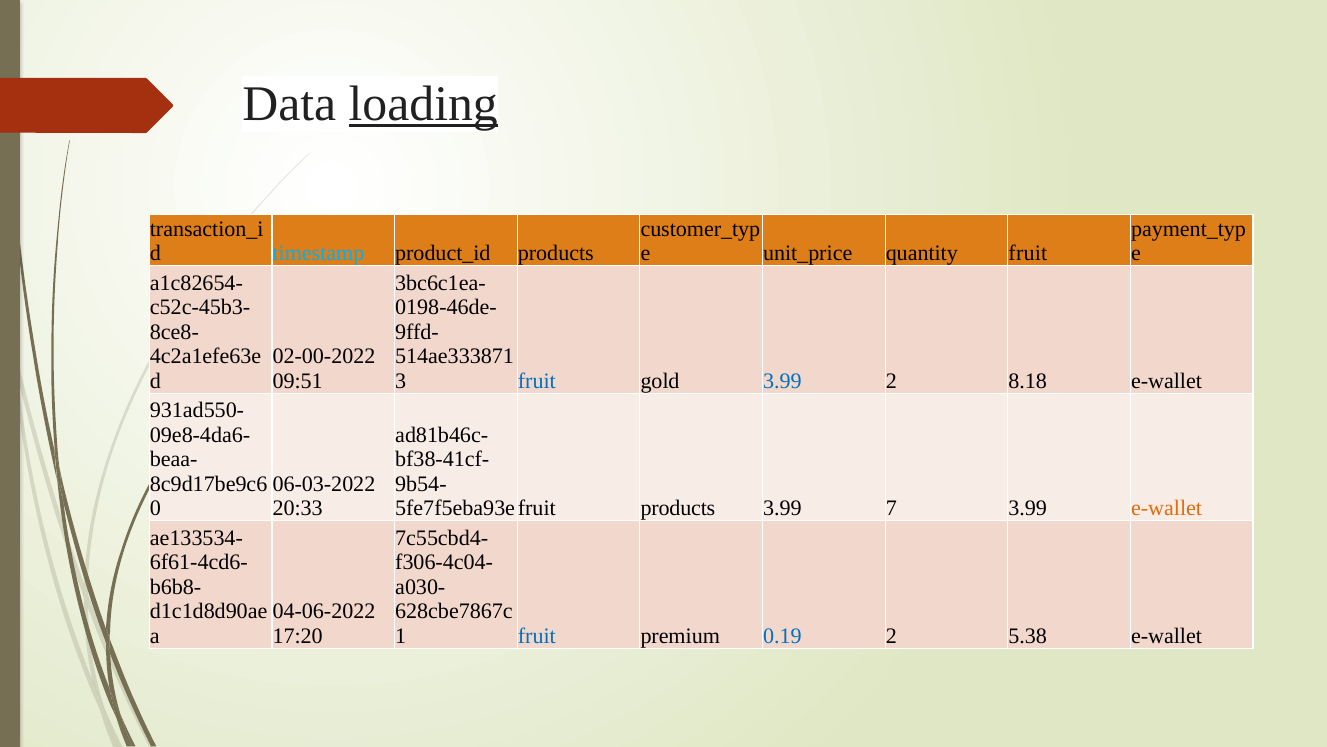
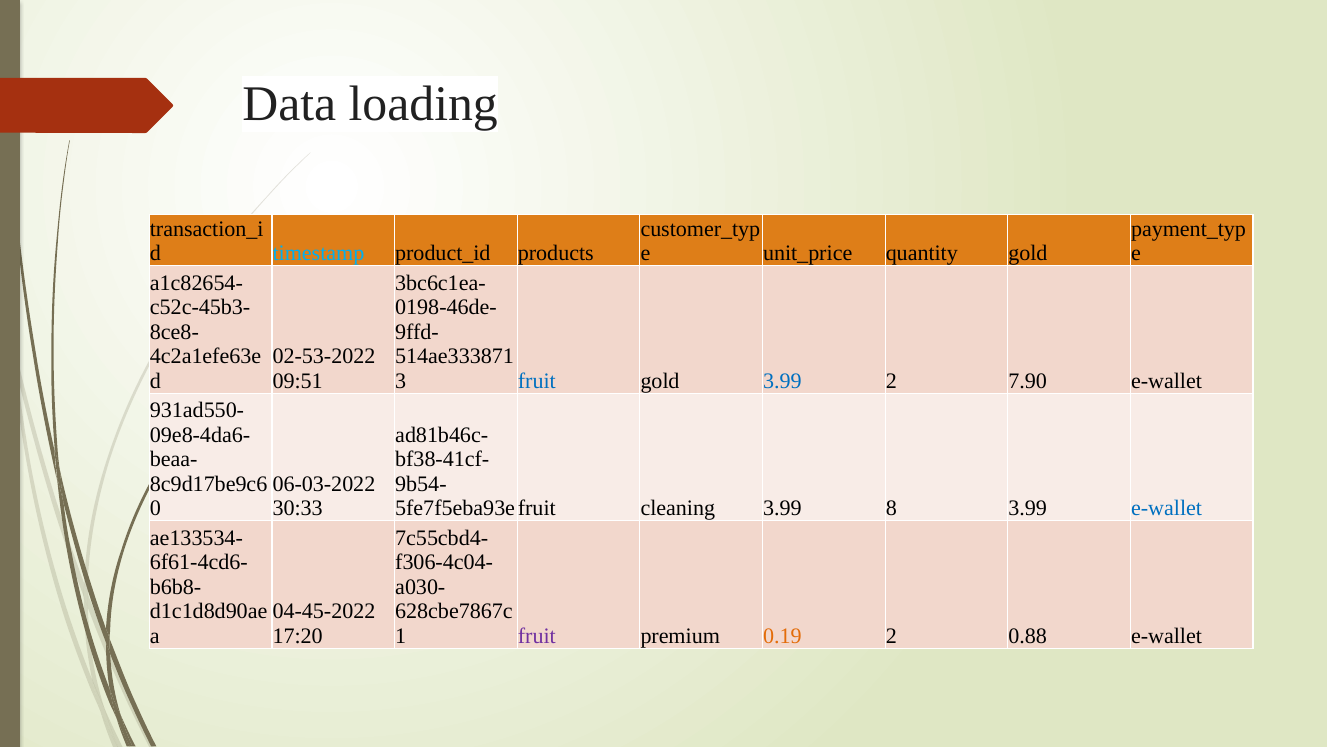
loading underline: present -> none (423, 104)
quantity fruit: fruit -> gold (1028, 253)
02-00-2022: 02-00-2022 -> 02-53-2022 (324, 356)
8.18: 8.18 -> 7.90 (1028, 381)
20:33: 20:33 -> 30:33 (298, 508)
products: products -> cleaning (678, 508)
7: 7 -> 8 (891, 508)
e-wallet colour: orange -> blue (1167, 508)
04-06-2022: 04-06-2022 -> 04-45-2022 (324, 611)
fruit colour: blue -> purple (537, 636)
0.19 colour: blue -> orange (782, 636)
5.38: 5.38 -> 0.88 (1028, 636)
